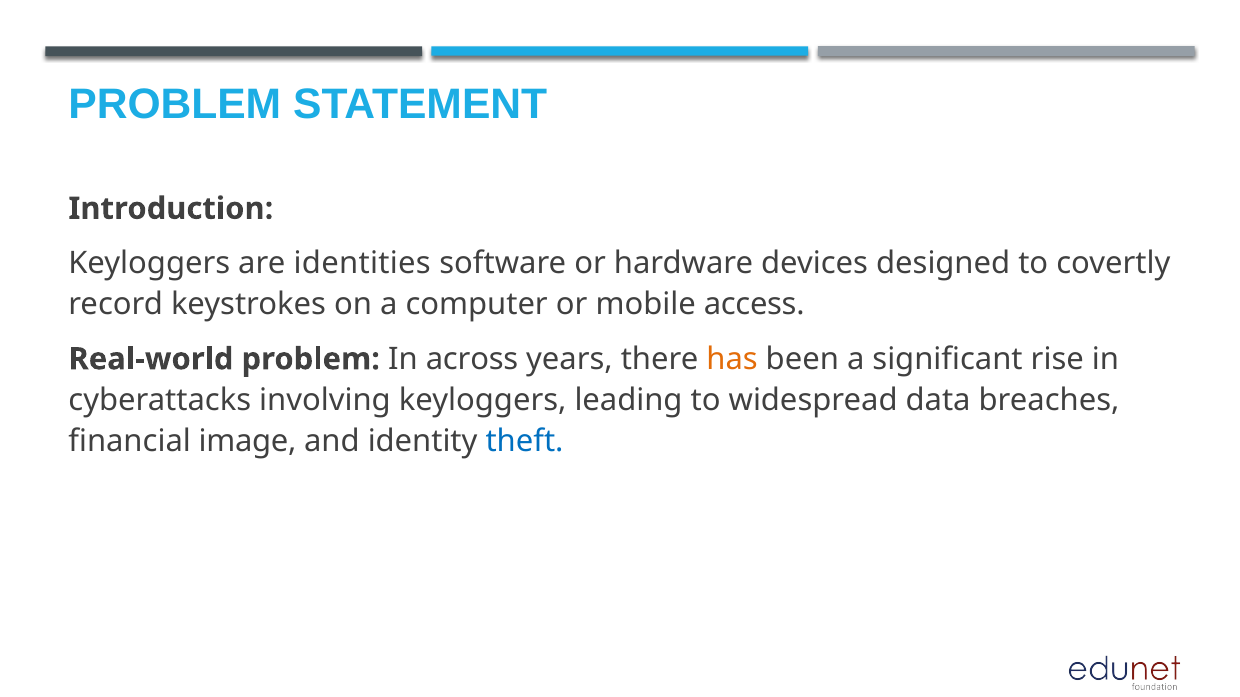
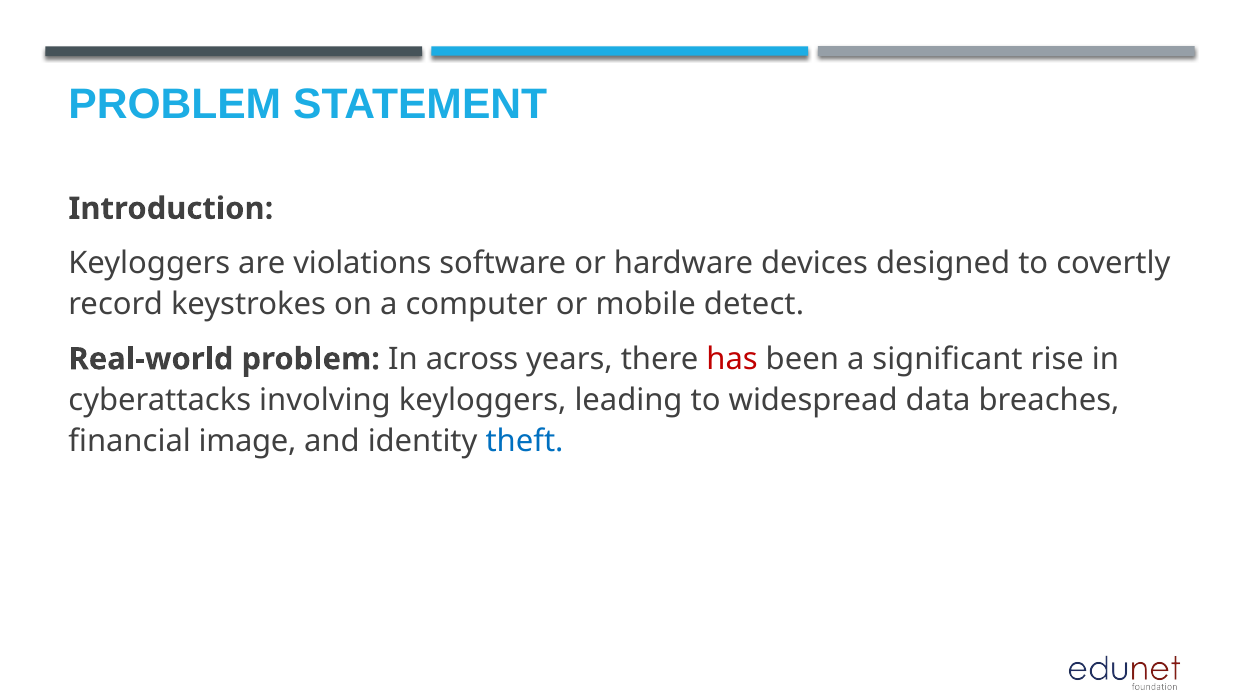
identities: identities -> violations (362, 264)
access: access -> detect (754, 304)
has colour: orange -> red (732, 359)
